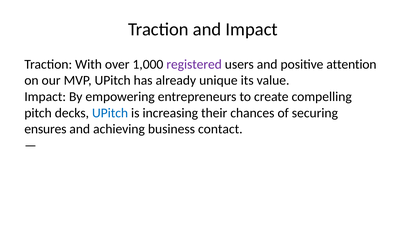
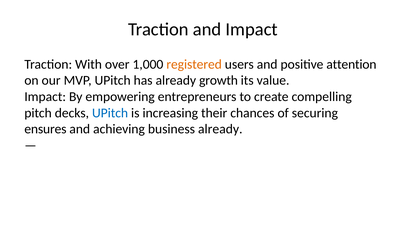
registered colour: purple -> orange (194, 64)
unique: unique -> growth (219, 81)
business contact: contact -> already (220, 129)
